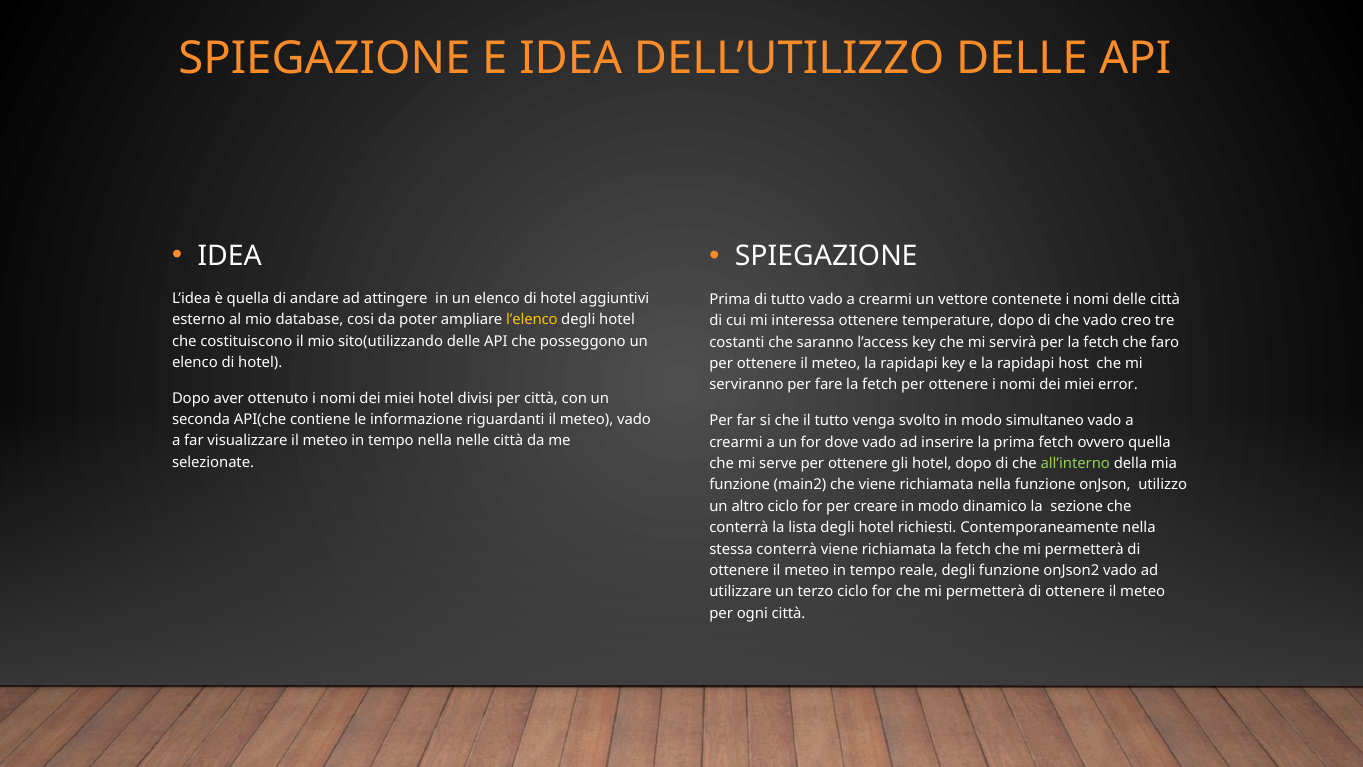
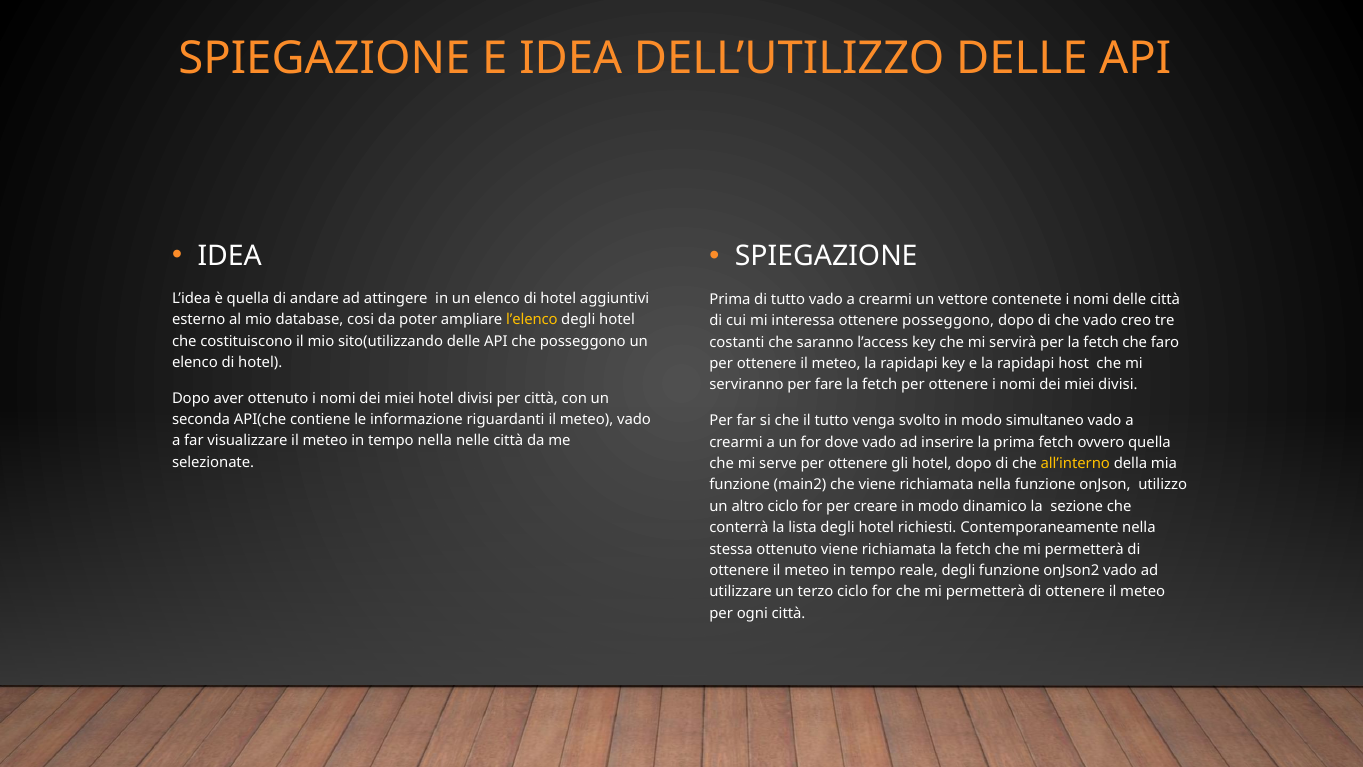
ottenere temperature: temperature -> posseggono (948, 321)
miei error: error -> divisi (1118, 385)
all’interno colour: light green -> yellow (1075, 463)
stessa conterrà: conterrà -> ottenuto (787, 549)
